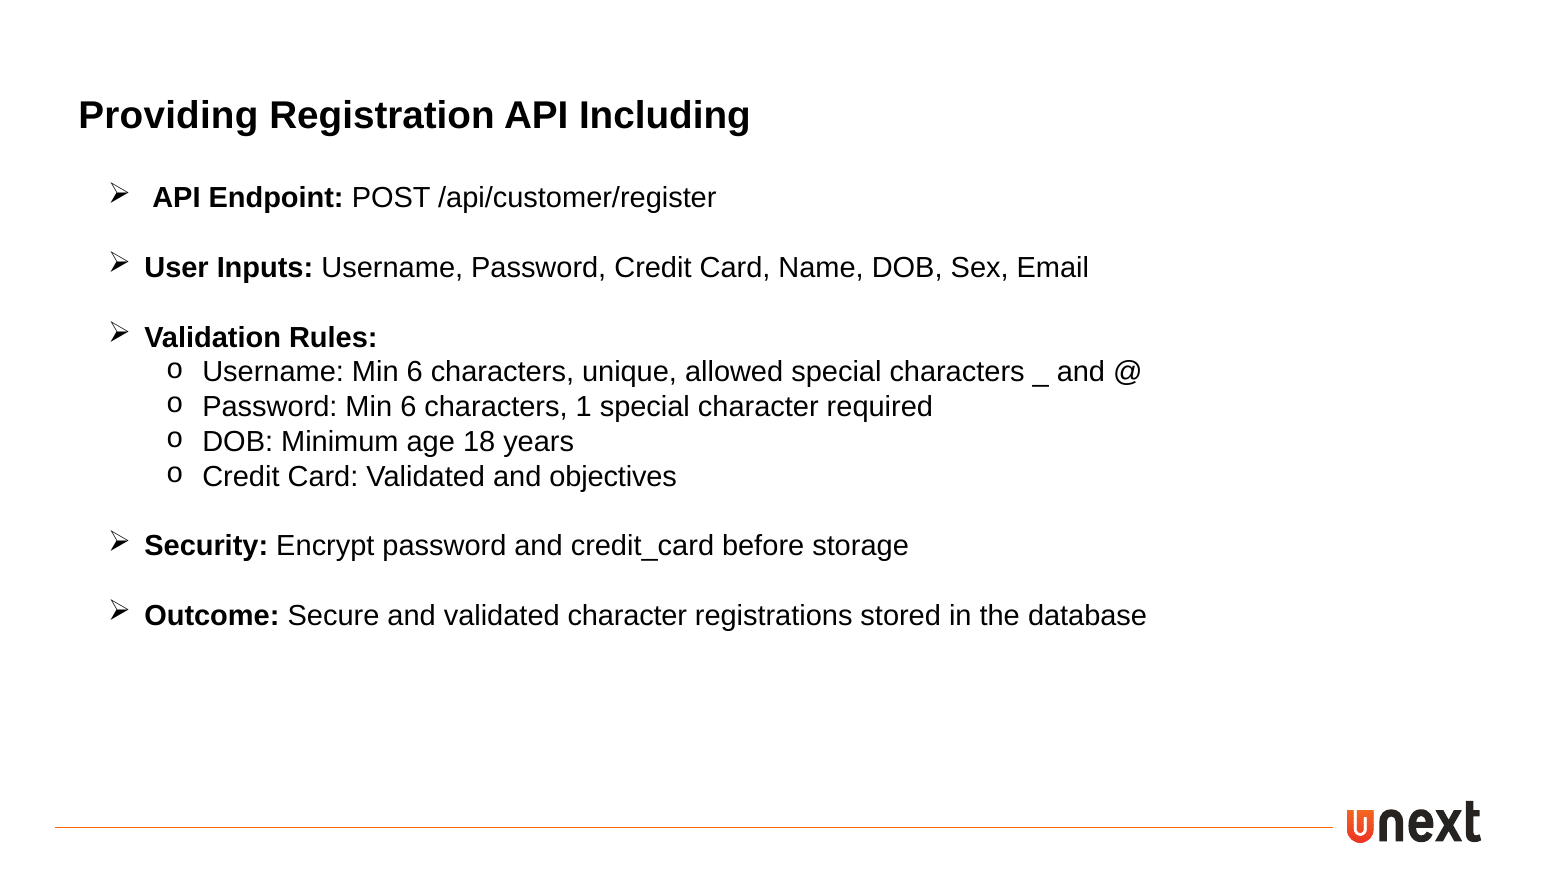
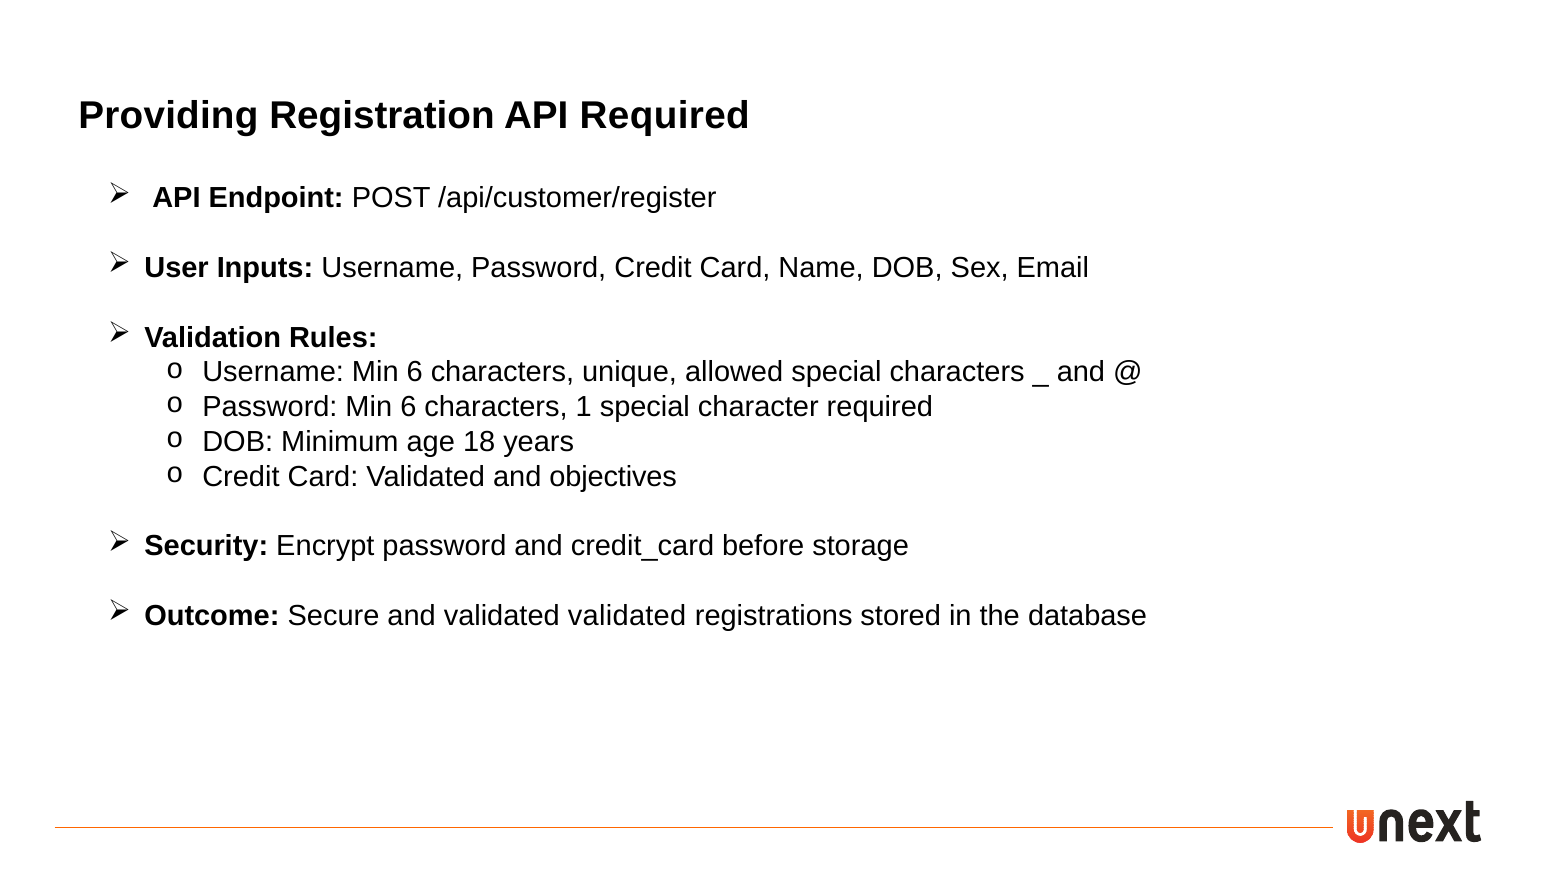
API Including: Including -> Required (665, 116)
validated character: character -> validated (627, 616)
